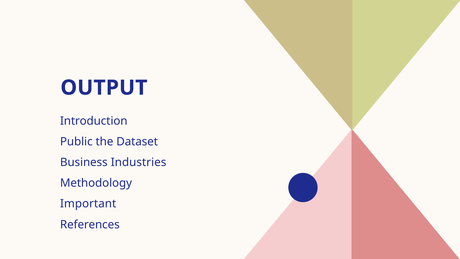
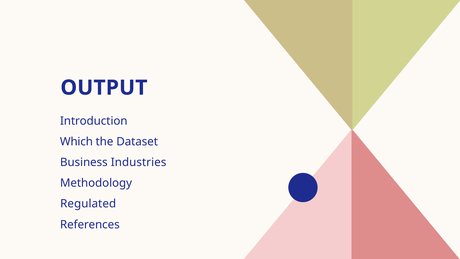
Public: Public -> Which (76, 142)
Important: Important -> Regulated (88, 204)
